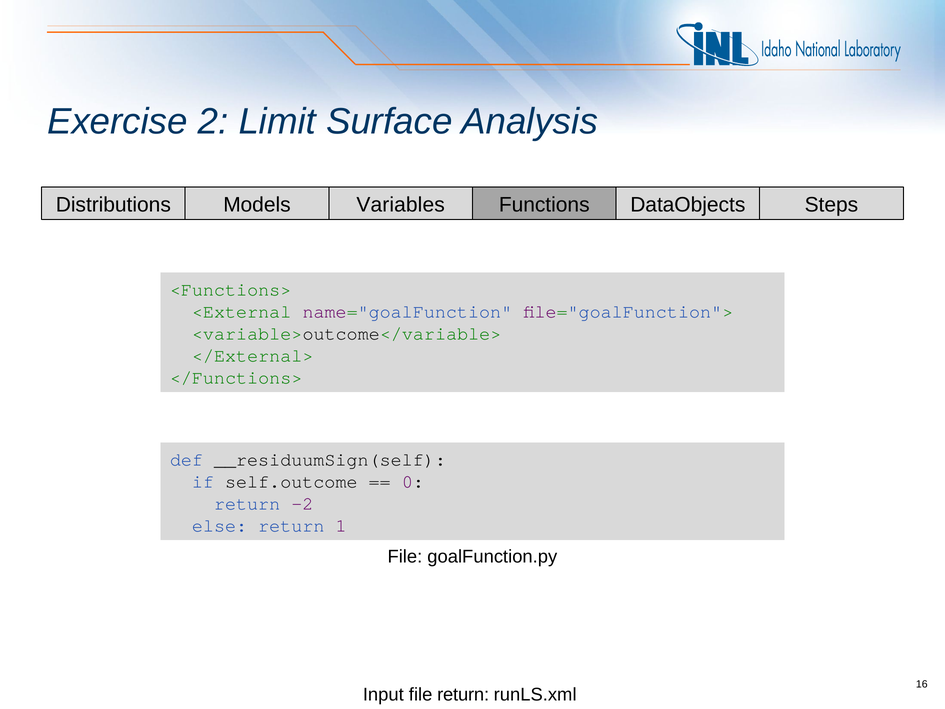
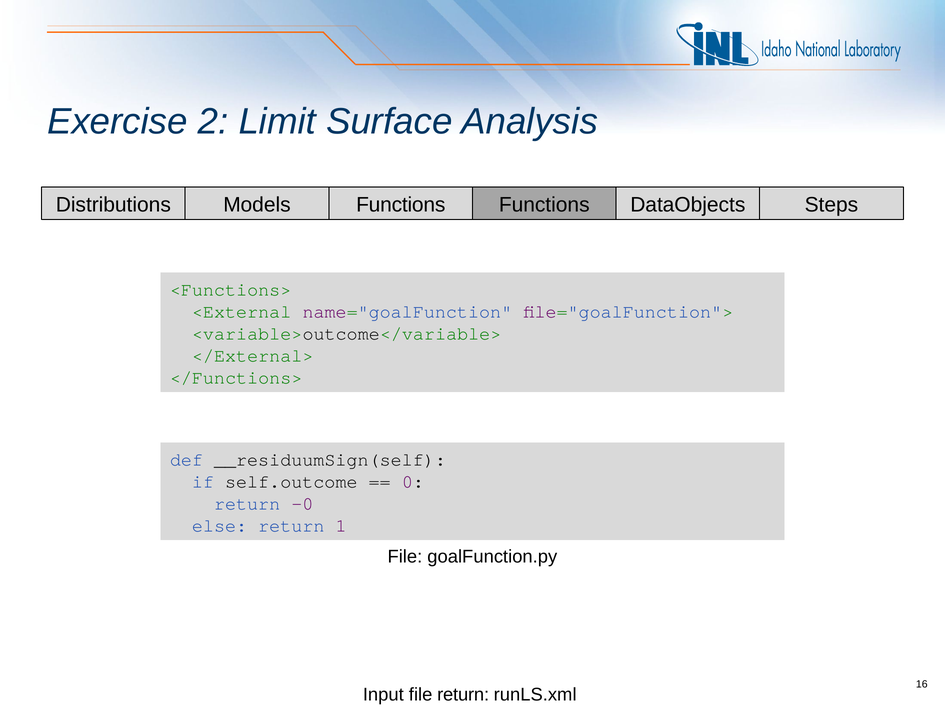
Variables: Variables -> Functions (401, 205)
-2: -2 -> -0 (302, 503)
